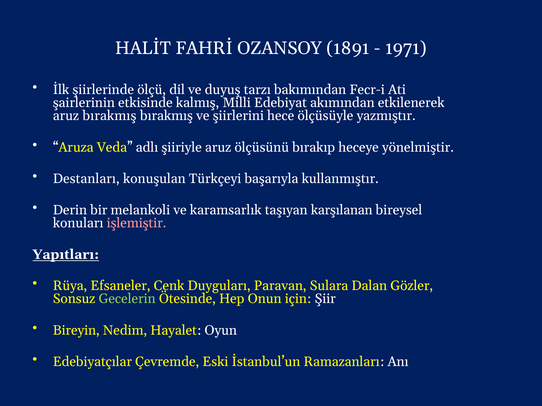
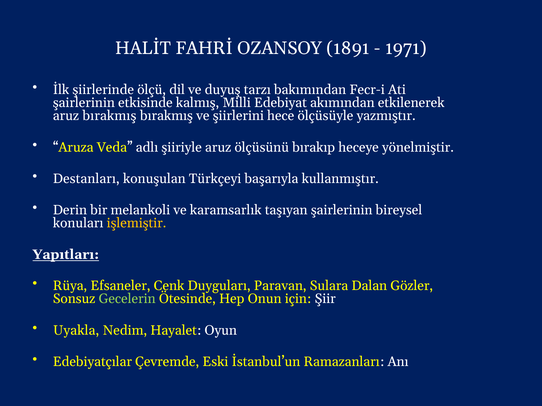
taşıyan karşılanan: karşılanan -> şairlerinin (342, 210)
işlemiştir colour: pink -> yellow (137, 223)
Bireyin: Bireyin -> Uyakla (76, 331)
